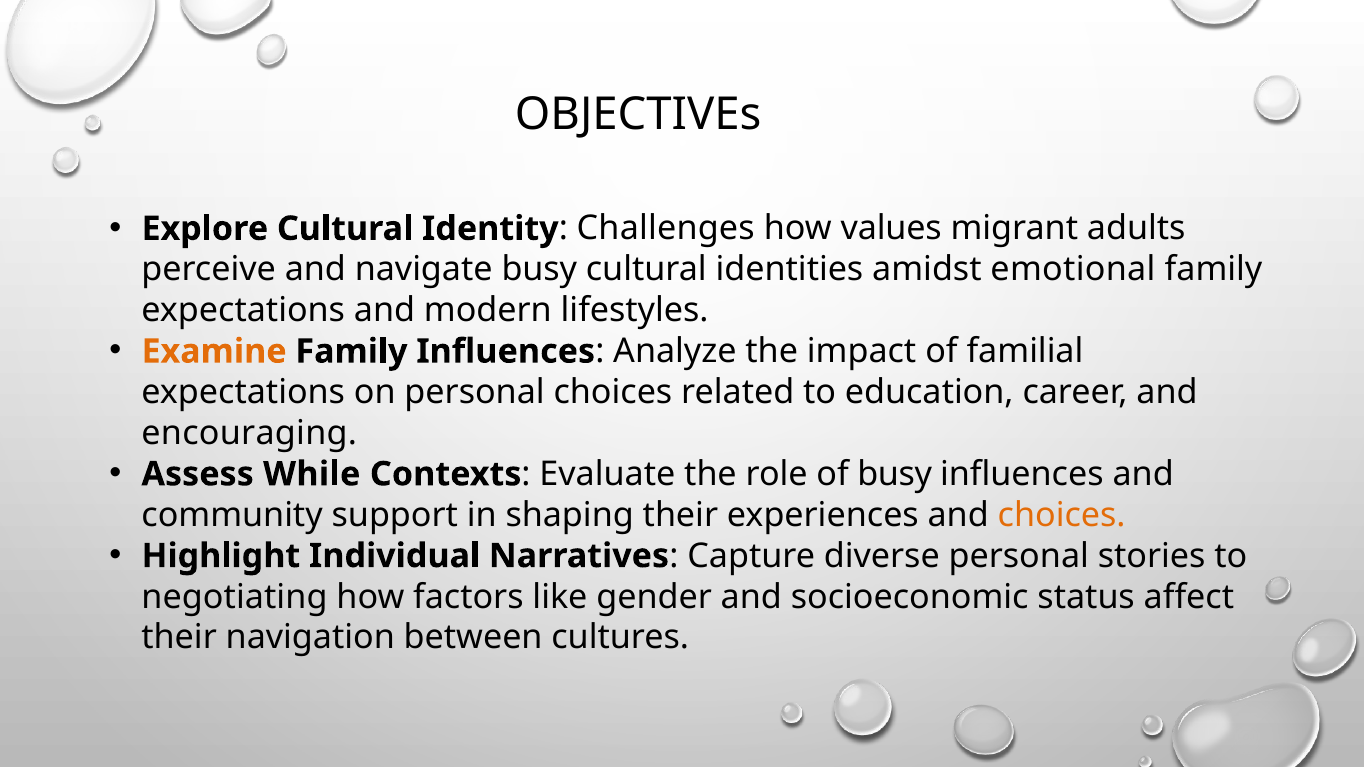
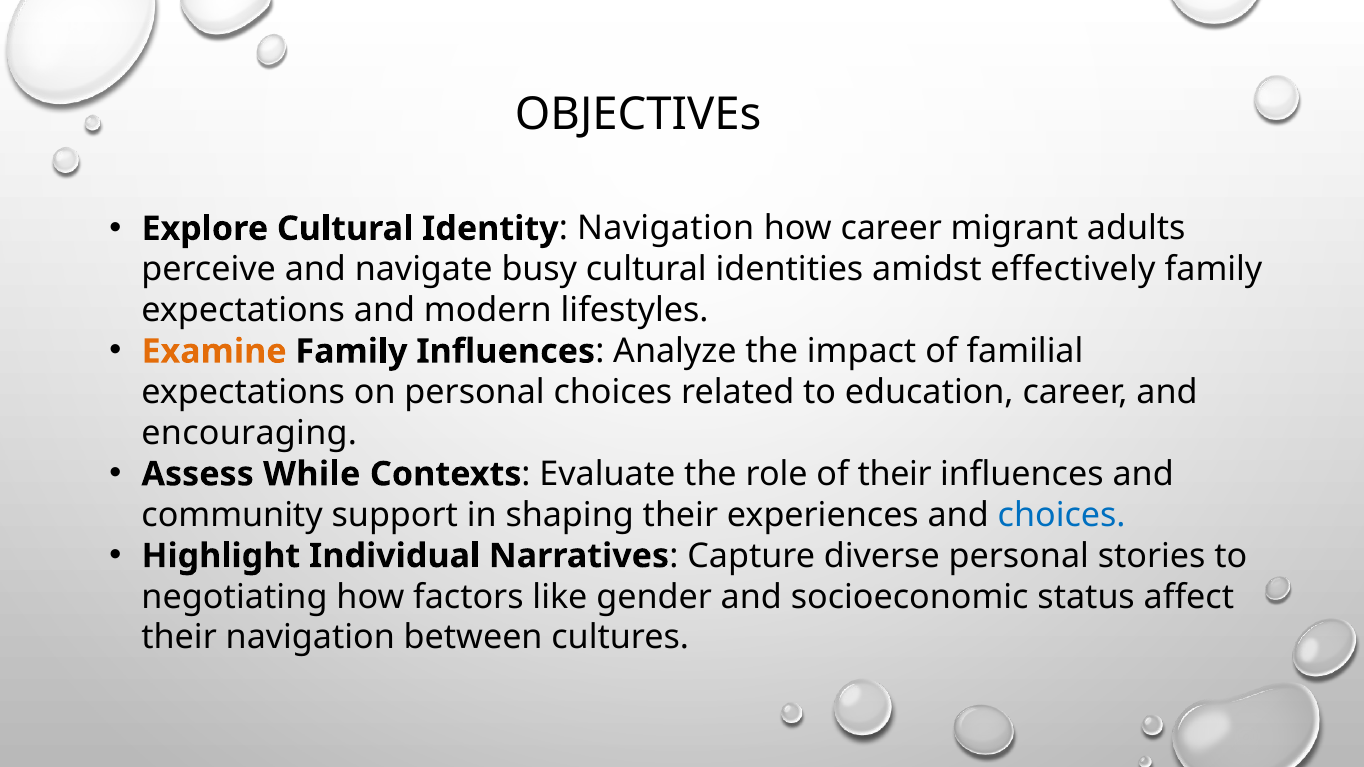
Challenges: Challenges -> Navigation (666, 229)
how values: values -> career (891, 229)
emotional: emotional -> effectively (1073, 270)
of busy: busy -> their (895, 474)
choices colour: orange -> blue (1062, 515)
